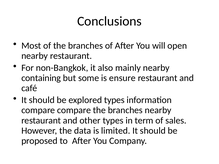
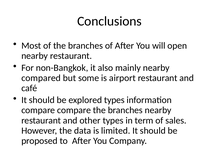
containing: containing -> compared (41, 78)
ensure: ensure -> airport (122, 78)
